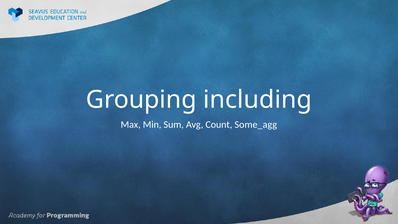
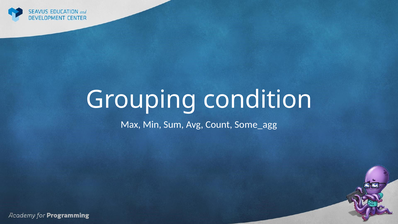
including: including -> condition (258, 99)
